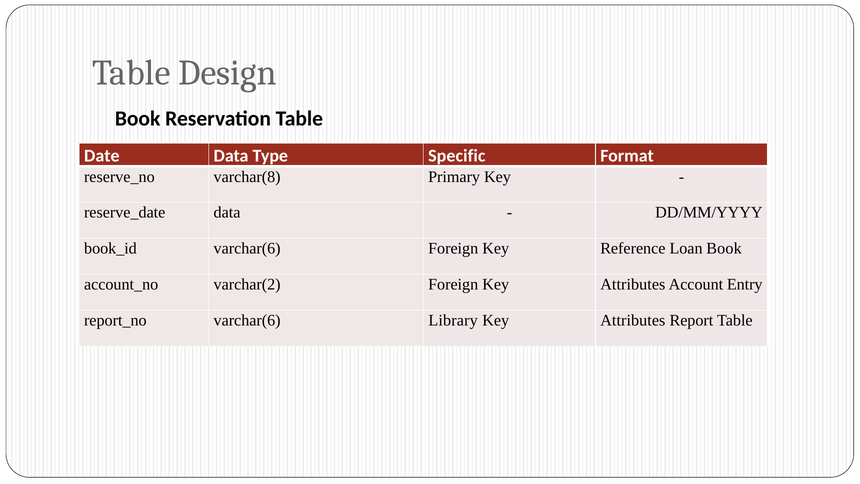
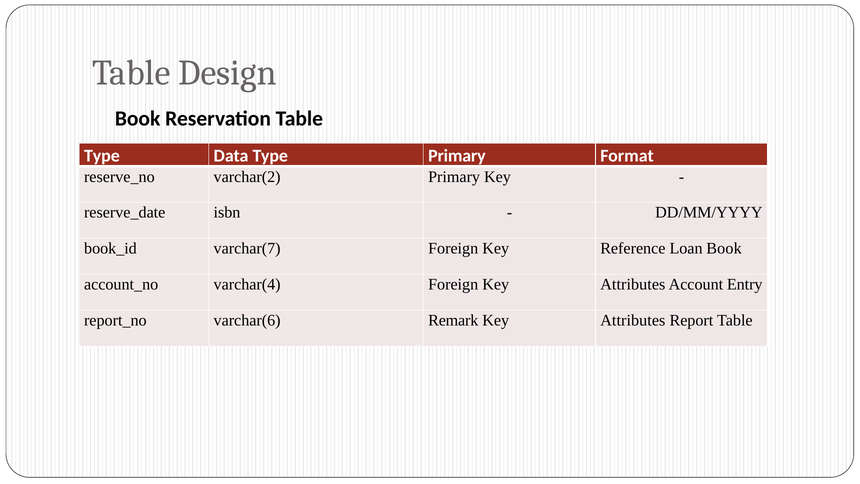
Date: Date -> Type (102, 156)
Type Specific: Specific -> Primary (457, 156)
varchar(8: varchar(8 -> varchar(2 (247, 177)
data: data -> isbn (227, 213)
varchar(6: varchar(6 -> varchar(7 (247, 248)
varchar(2: varchar(2 -> varchar(4 (247, 284)
Library: Library -> Remark (453, 320)
